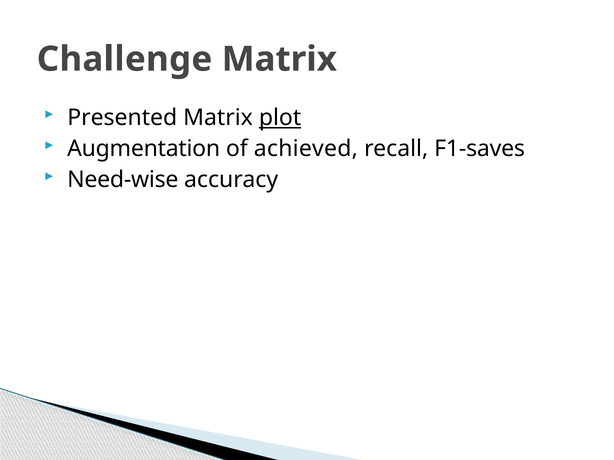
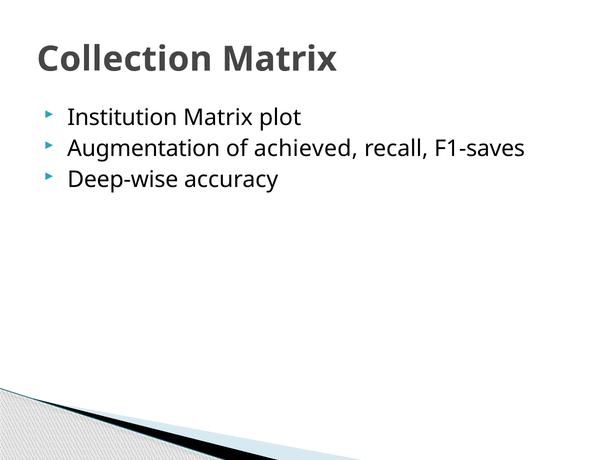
Challenge: Challenge -> Collection (125, 59)
Presented: Presented -> Institution (122, 118)
plot underline: present -> none (280, 118)
Need-wise: Need-wise -> Deep-wise (123, 180)
